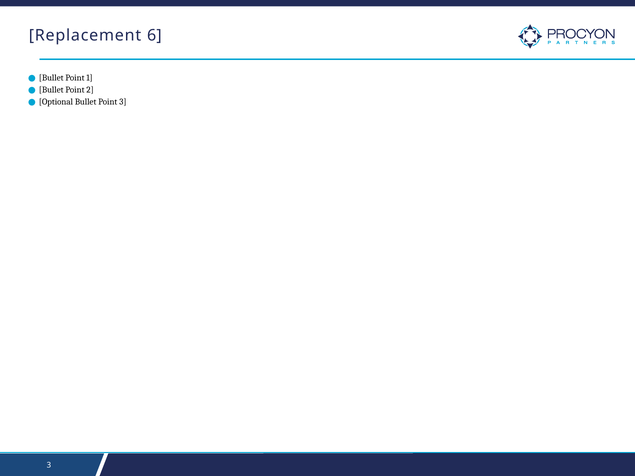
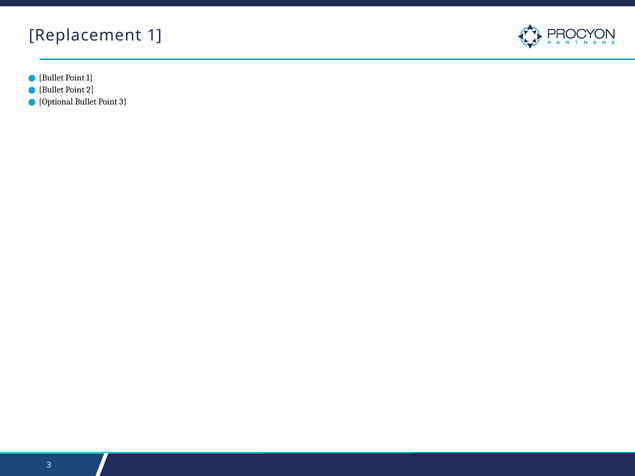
Replacement 6: 6 -> 1 (154, 36)
